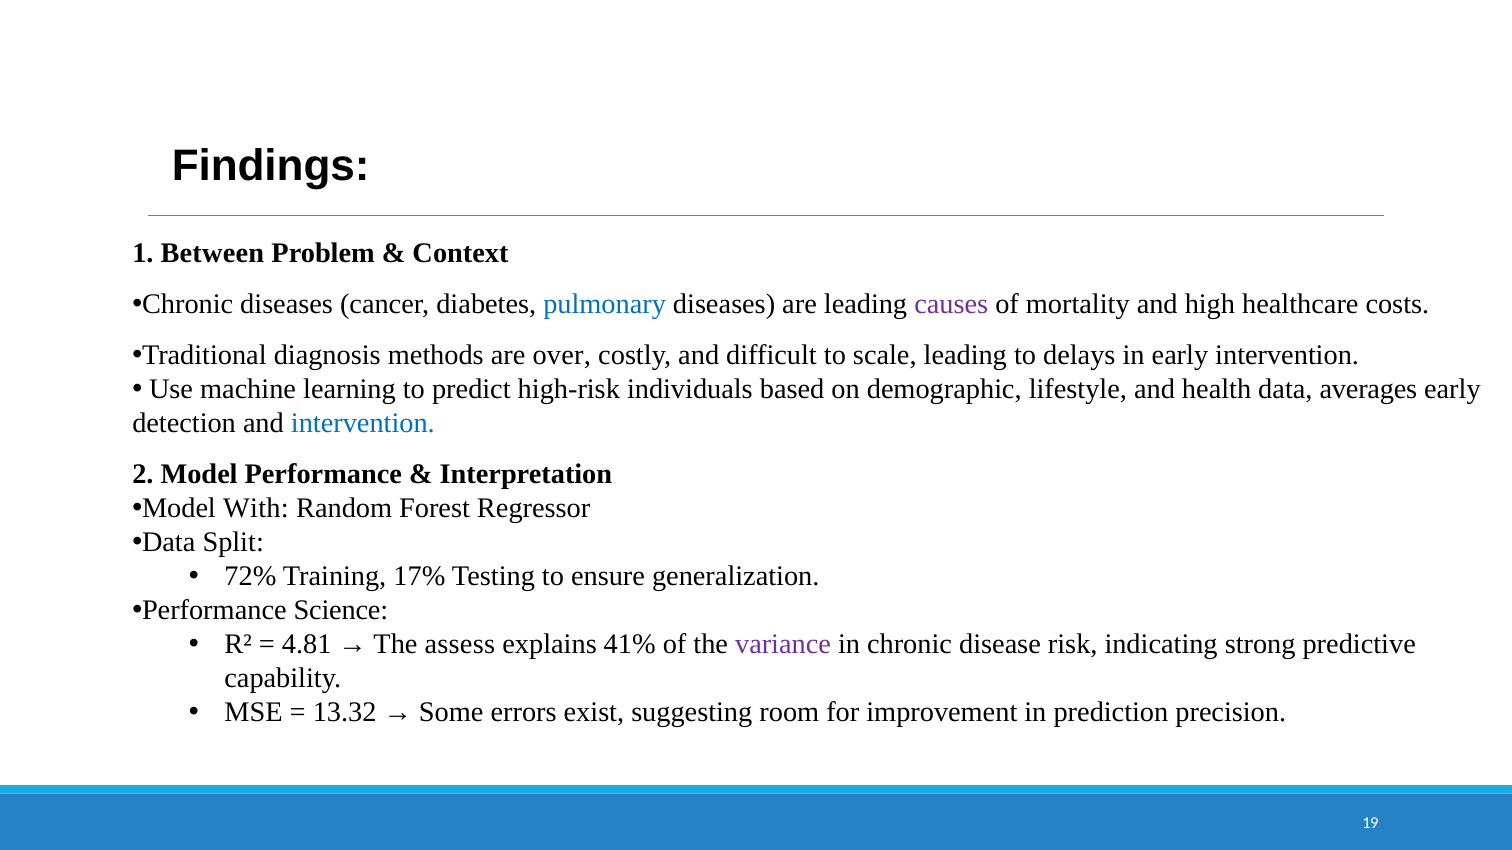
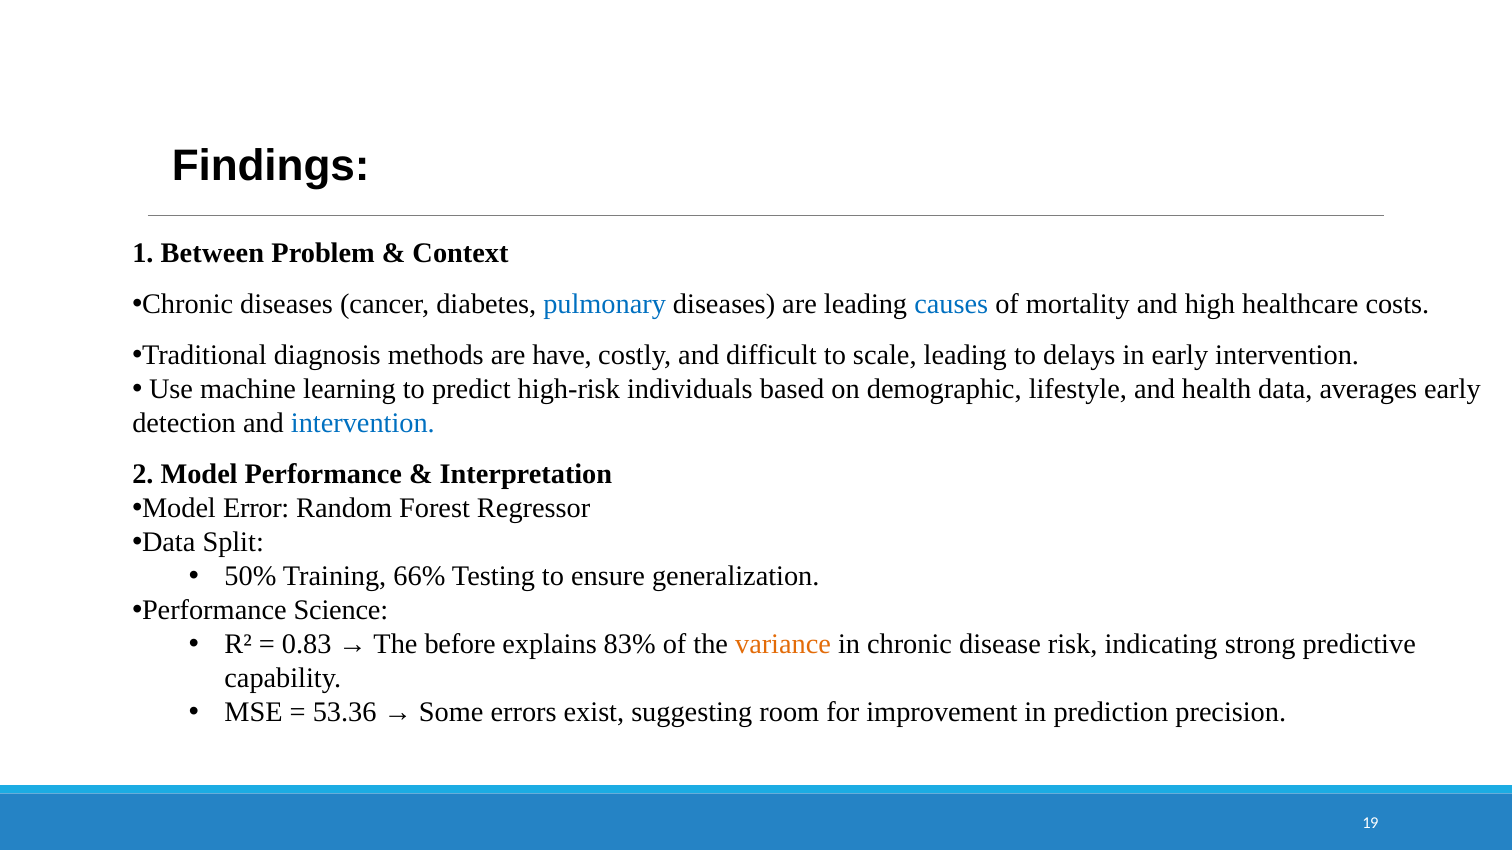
causes colour: purple -> blue (951, 304)
over: over -> have (562, 355)
With: With -> Error (256, 508)
72%: 72% -> 50% (250, 577)
17%: 17% -> 66% (419, 577)
4.81: 4.81 -> 0.83 (307, 645)
assess: assess -> before (460, 645)
41%: 41% -> 83% (630, 645)
variance colour: purple -> orange (783, 645)
13.32: 13.32 -> 53.36 (345, 713)
